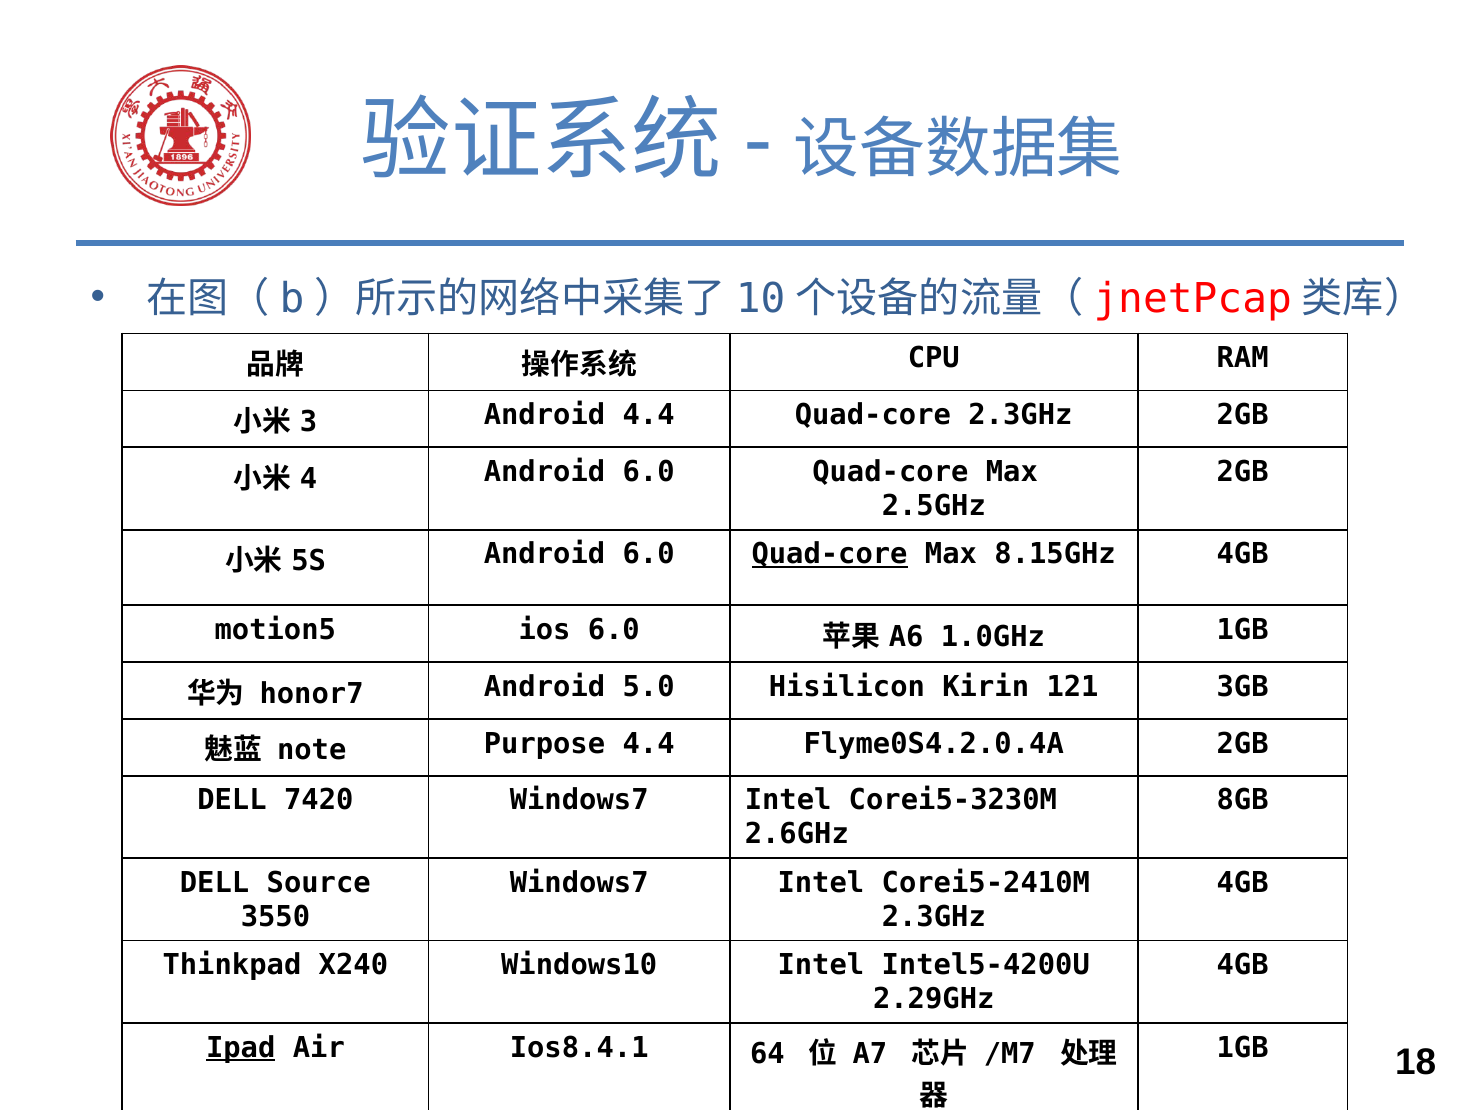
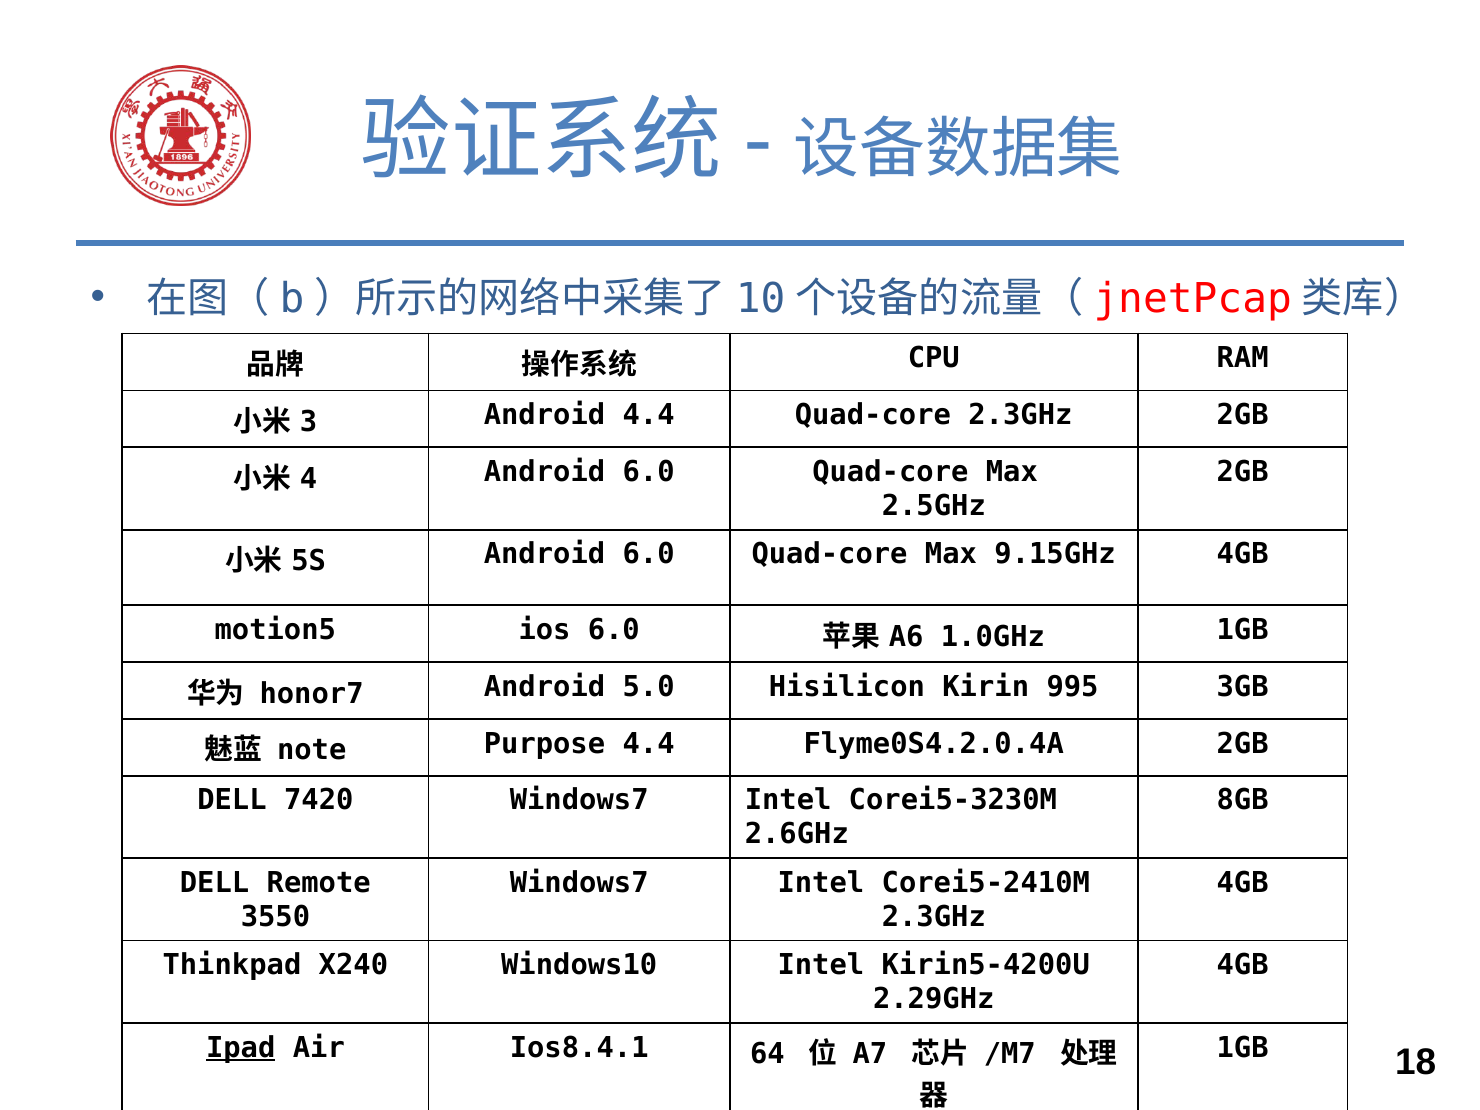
Quad-core underline: present -> none (830, 554)
8.15GHz: 8.15GHz -> 9.15GHz (1055, 554)
121: 121 -> 995 (1073, 687)
Source: Source -> Remote (319, 883)
Intel5-4200U: Intel5-4200U -> Kirin5-4200U (986, 965)
